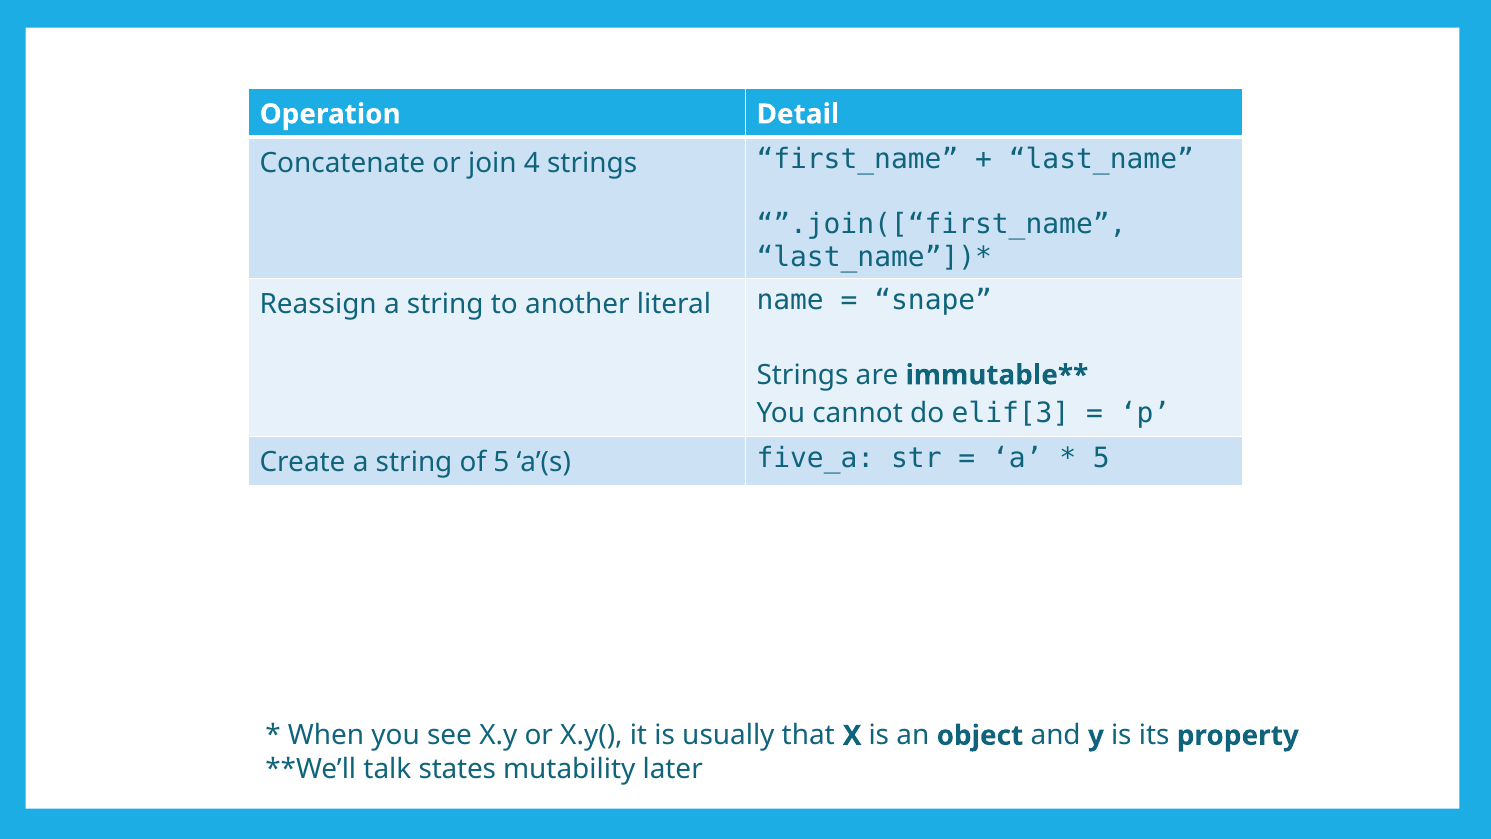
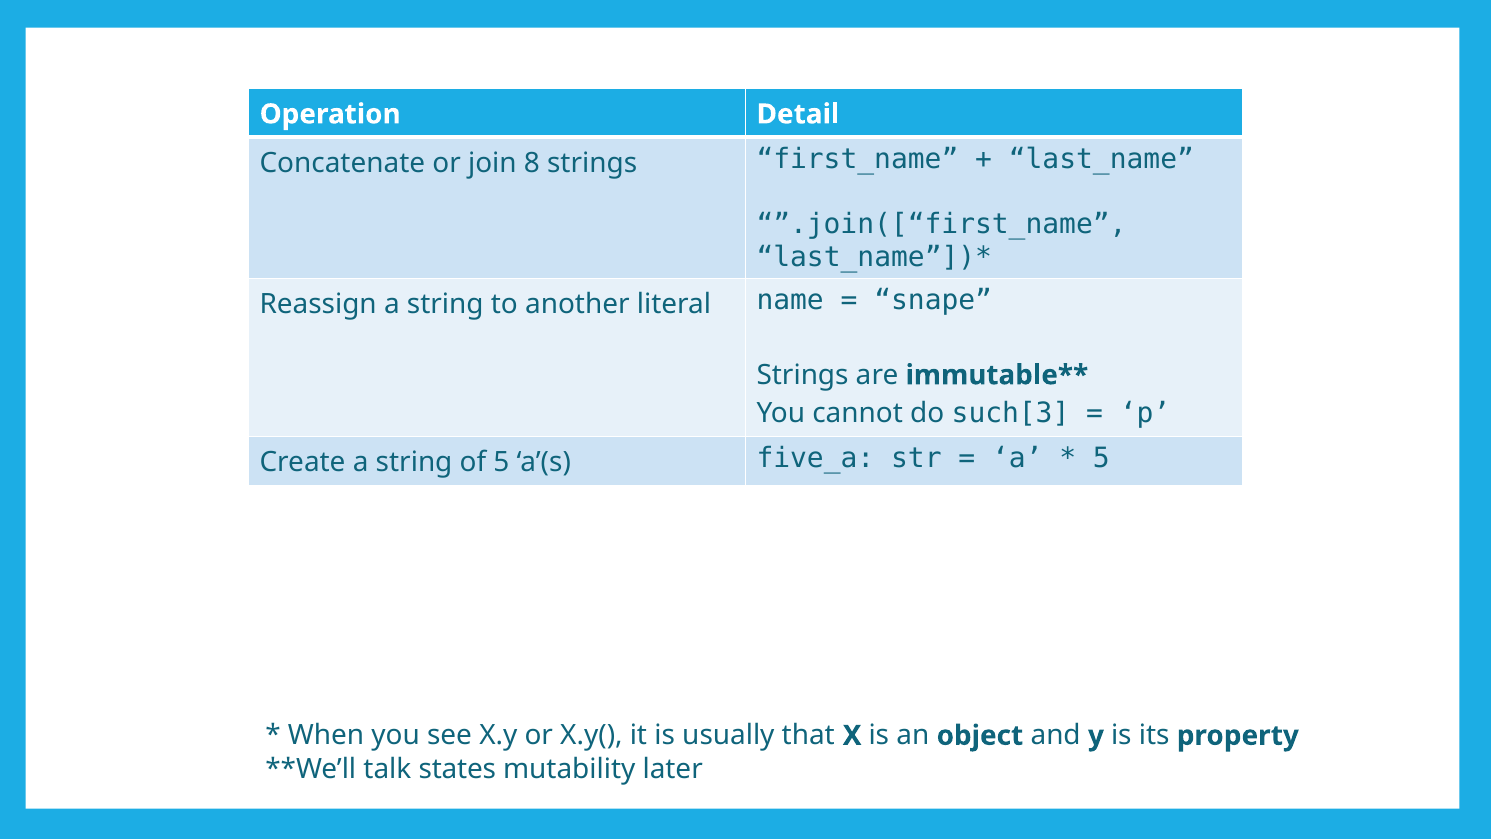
4: 4 -> 8 (532, 163)
elif[3: elif[3 -> such[3 (1011, 413)
